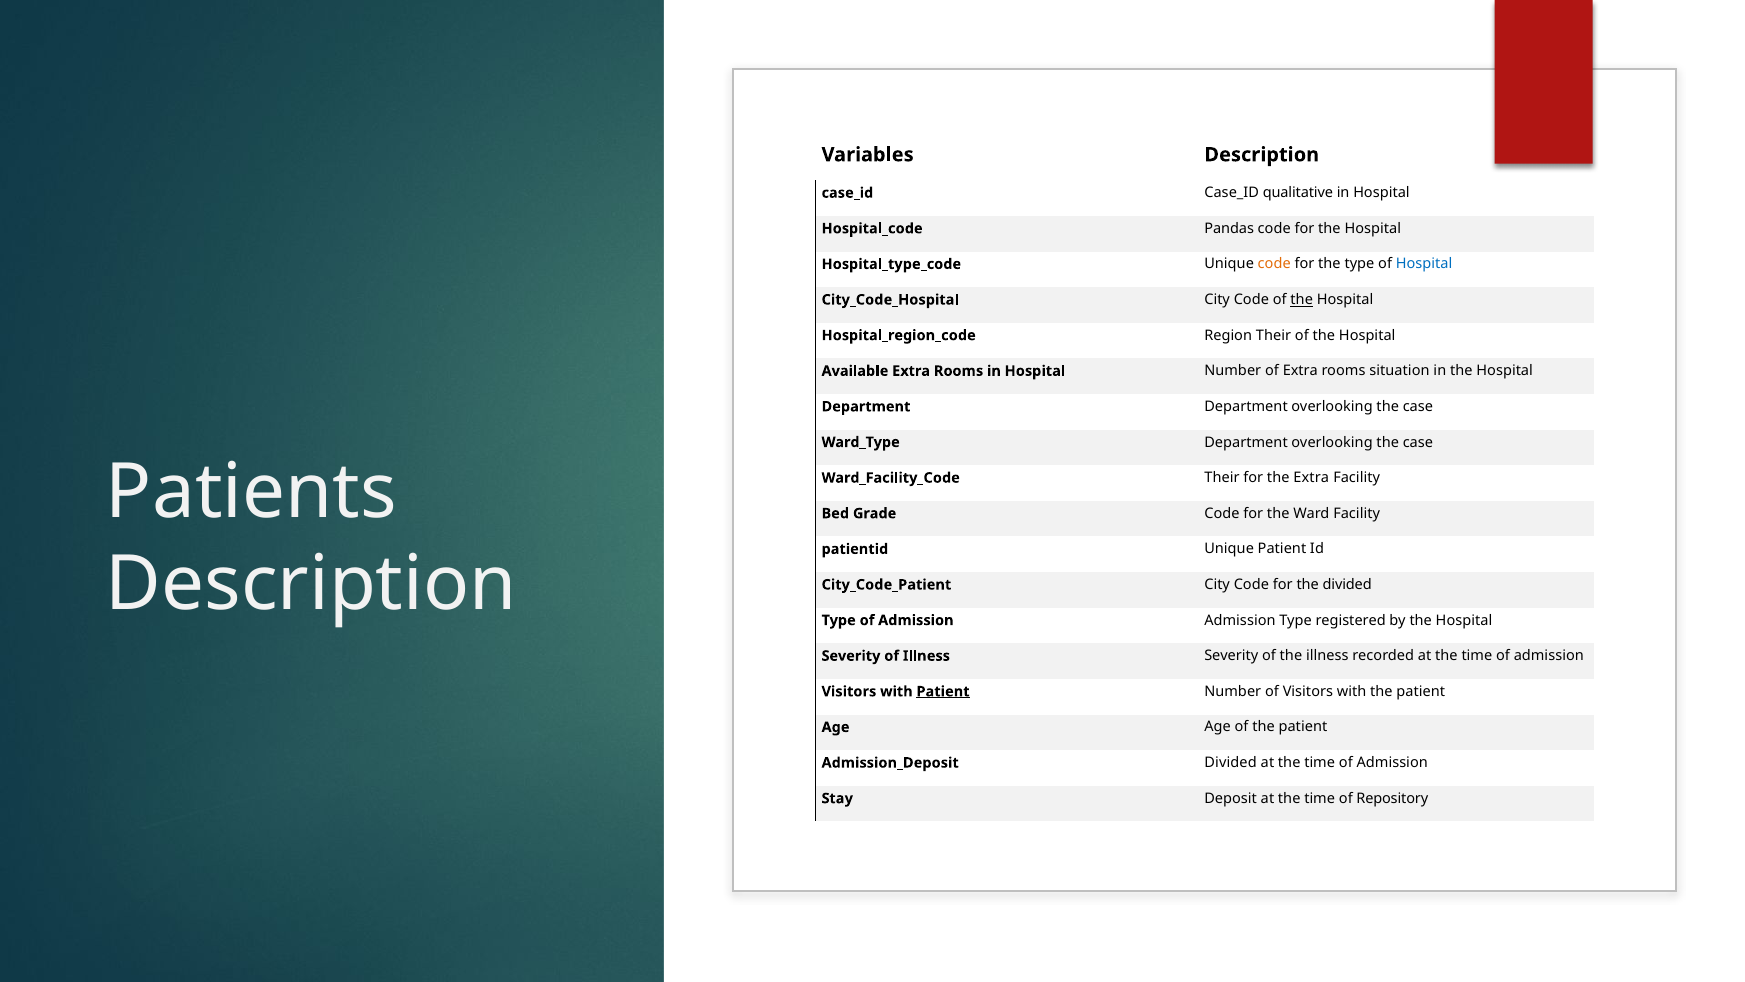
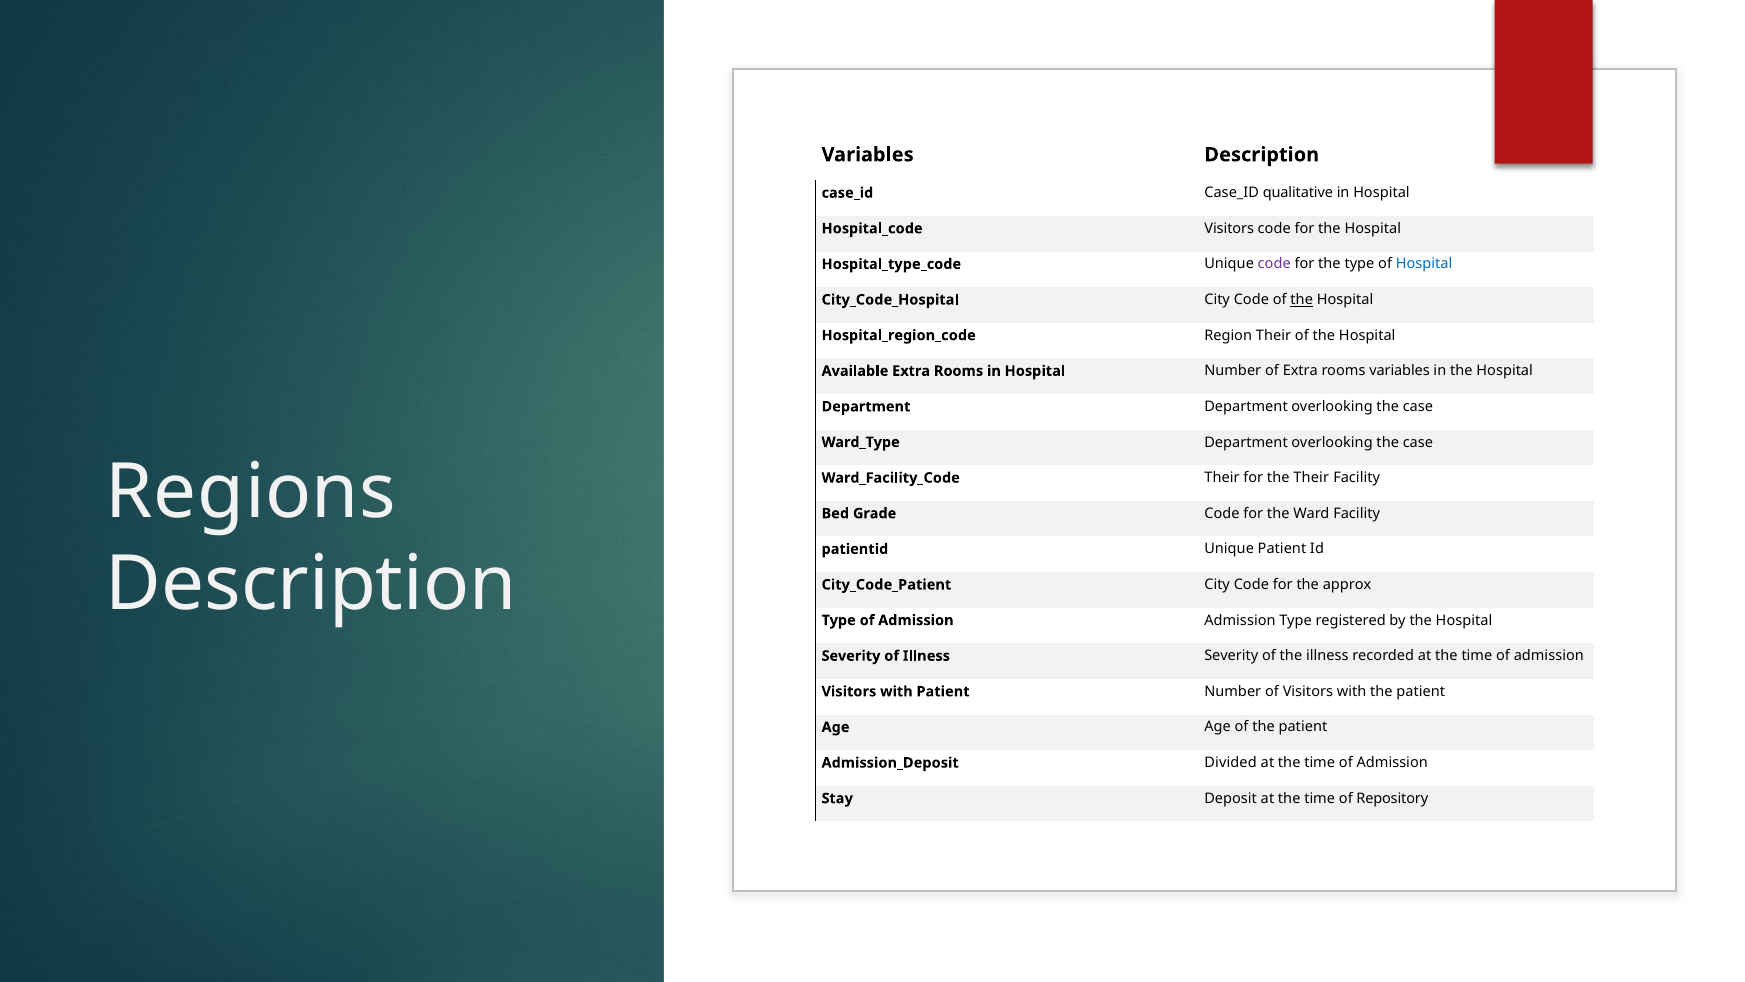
Pandas: Pandas -> Visitors (1229, 228)
code colour: orange -> purple (1274, 264)
rooms situation: situation -> variables (1400, 371)
Patients: Patients -> Regions (251, 492)
the Extra: Extra -> Their (1311, 478)
the divided: divided -> approx (1347, 584)
Patient underline: present -> none (943, 691)
